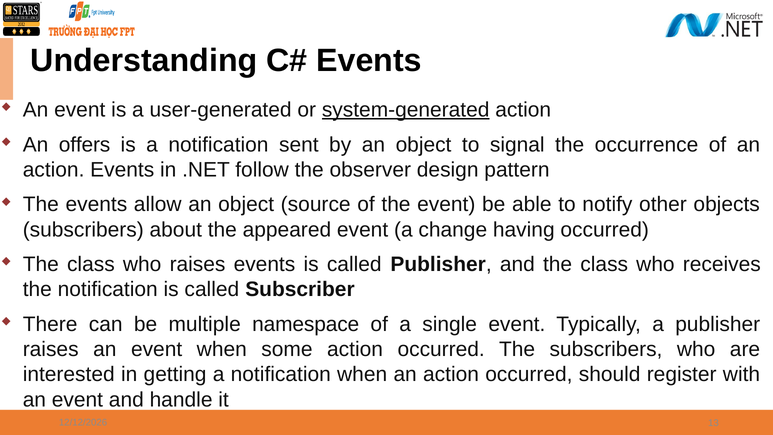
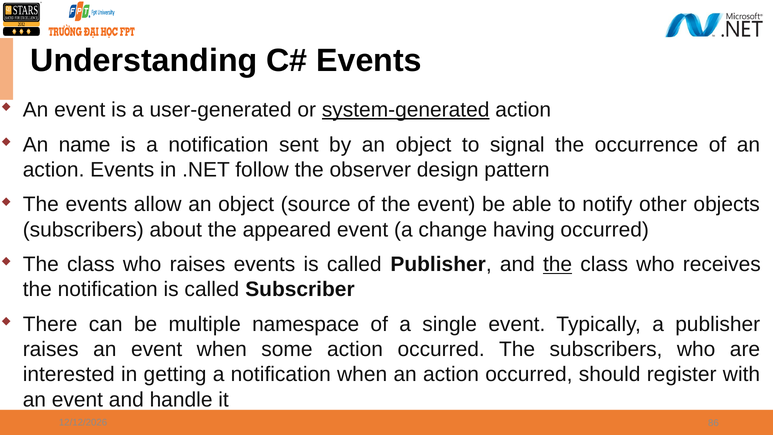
offers: offers -> name (85, 145)
the underline: none -> present (558, 264)
13: 13 -> 86 (713, 423)
